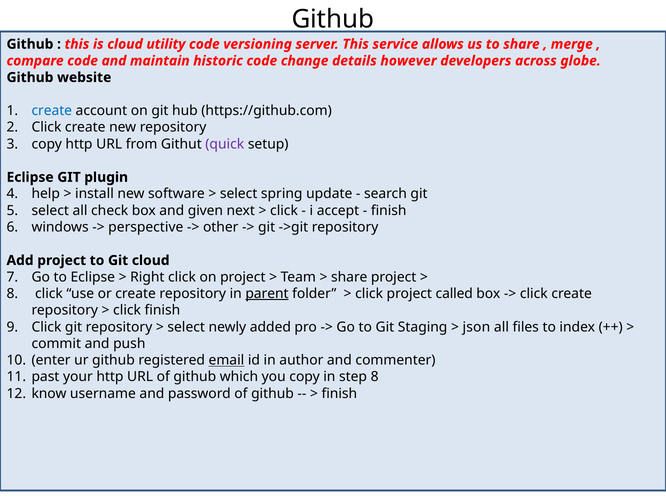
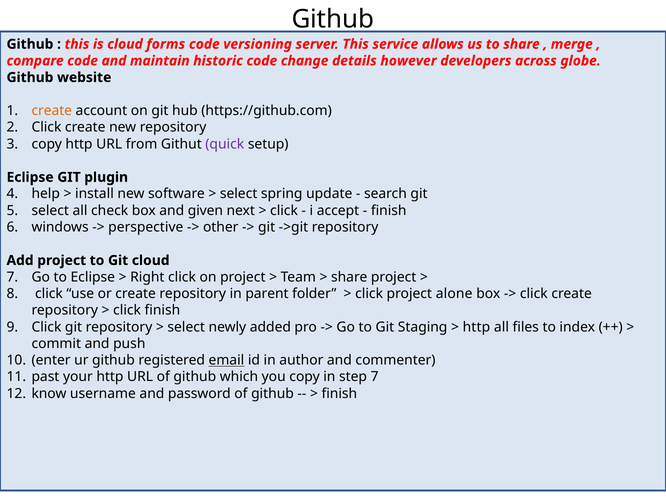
utility: utility -> forms (166, 44)
create colour: blue -> orange (52, 111)
parent underline: present -> none (267, 294)
called: called -> alone (454, 294)
json: json -> http (476, 327)
step 8: 8 -> 7 (375, 377)
